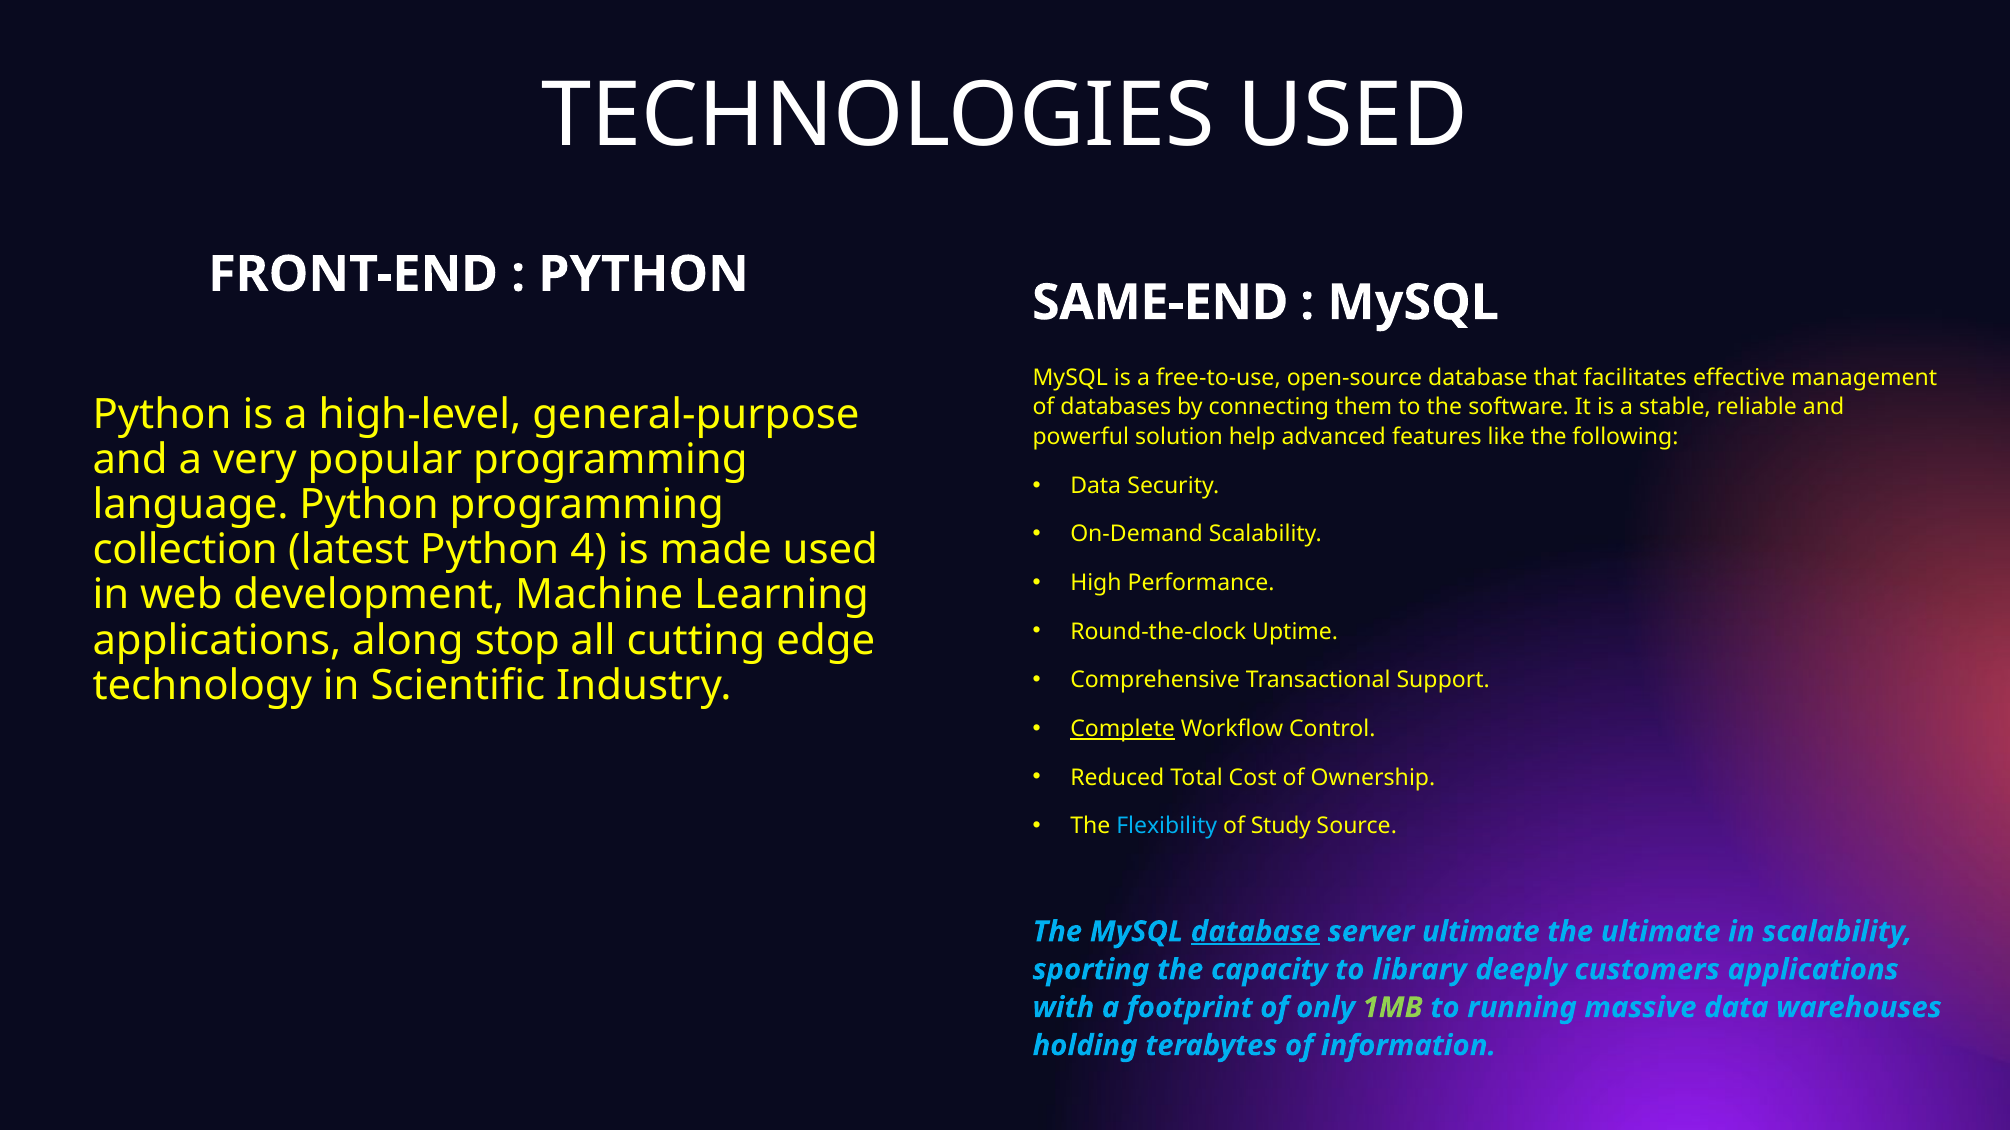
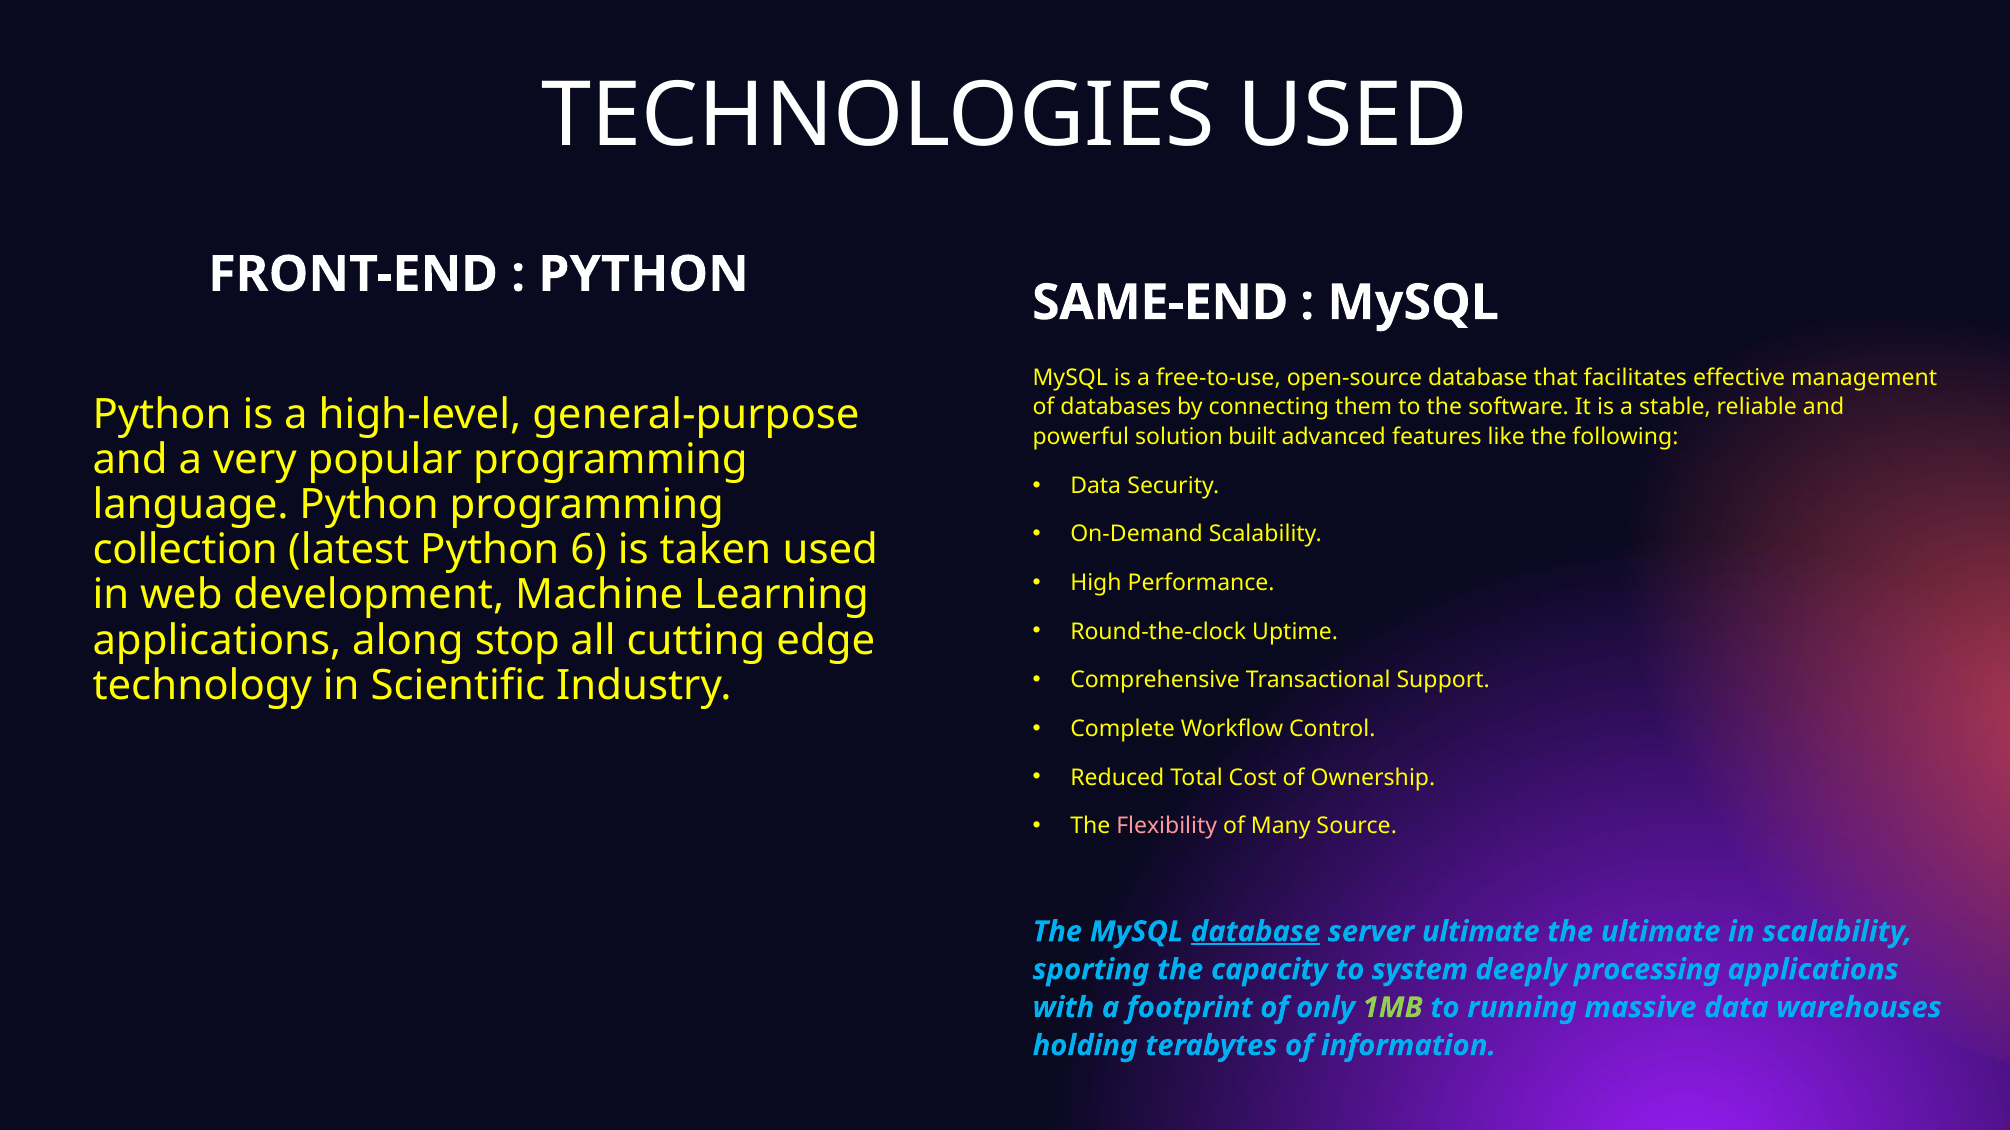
help: help -> built (1252, 437)
4: 4 -> 6 (589, 550)
made: made -> taken (715, 550)
Complete underline: present -> none (1123, 729)
Flexibility colour: light blue -> pink (1167, 827)
Study: Study -> Many (1281, 827)
library: library -> system (1420, 970)
customers: customers -> processing (1647, 970)
